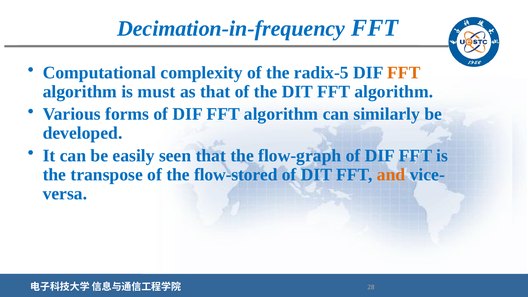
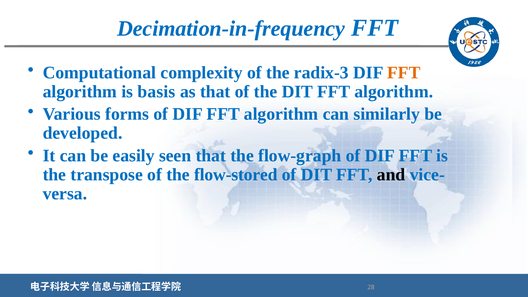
radix-5: radix-5 -> radix-3 (321, 73)
must: must -> basis (156, 92)
and colour: orange -> black (391, 175)
